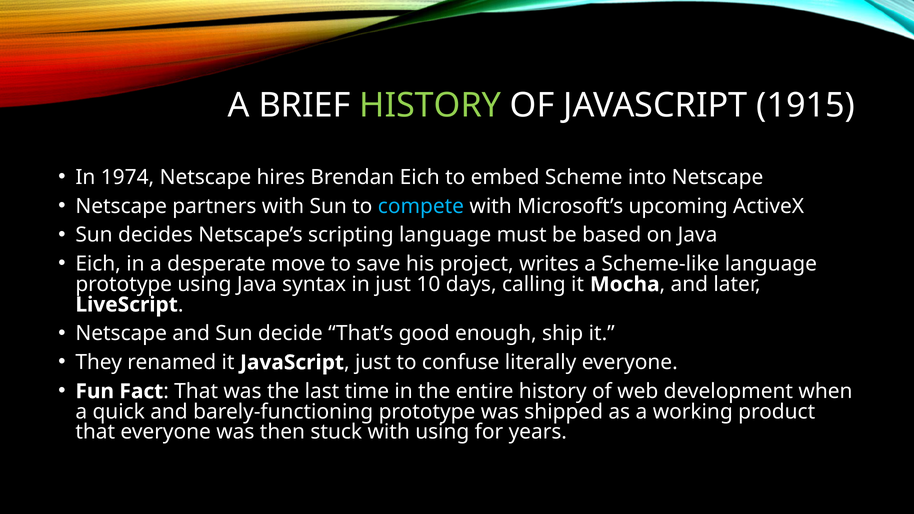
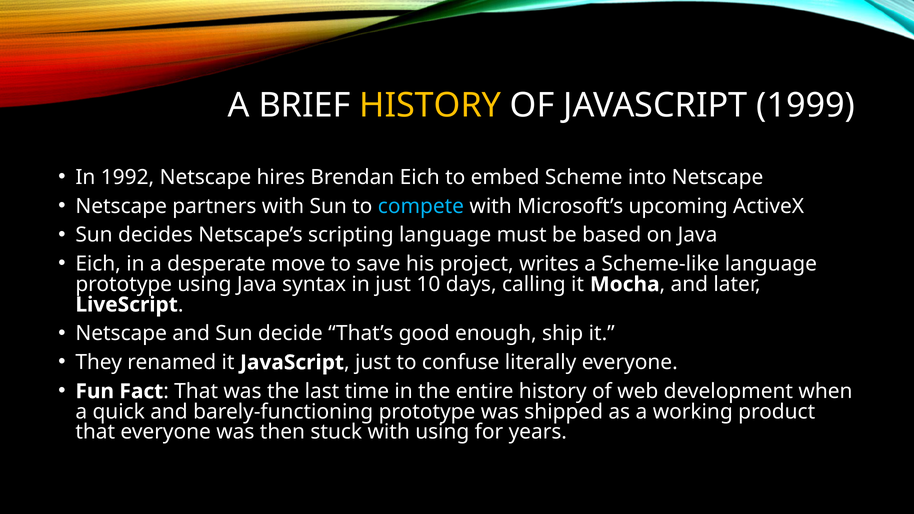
HISTORY colour: light green -> yellow (430, 106)
1915: 1915 -> 1999 (806, 106)
1974: 1974 -> 1992 (127, 177)
